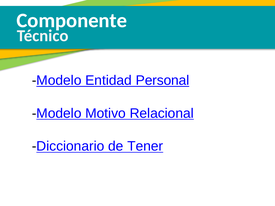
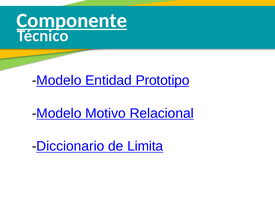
Componente underline: none -> present (72, 21)
Personal: Personal -> Prototipo (163, 80)
Tener: Tener -> Limita (145, 146)
